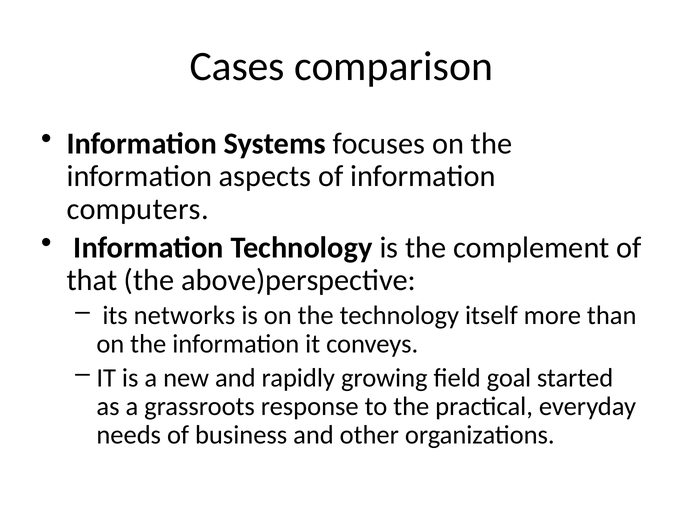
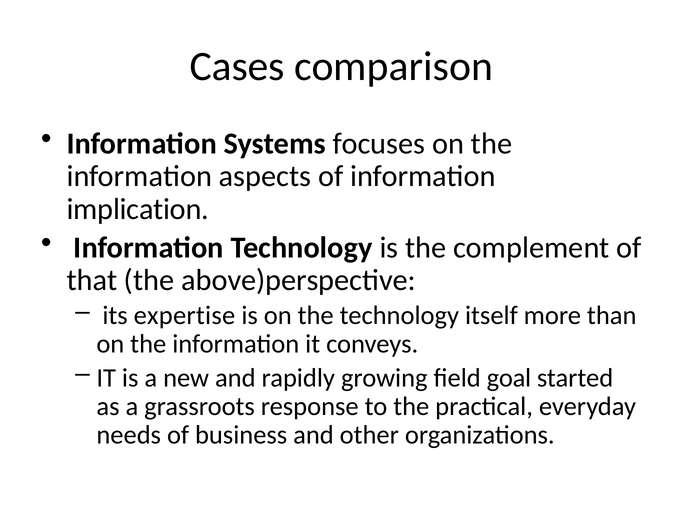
computers: computers -> implication (138, 209)
networks: networks -> expertise (184, 315)
